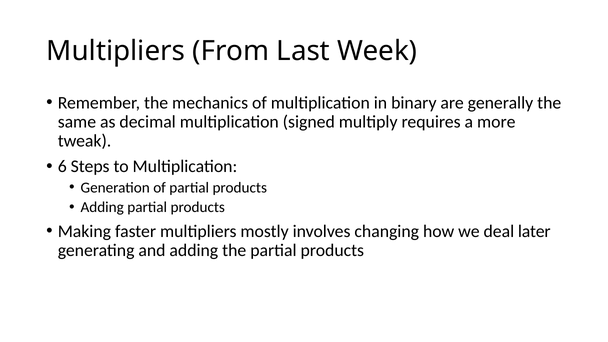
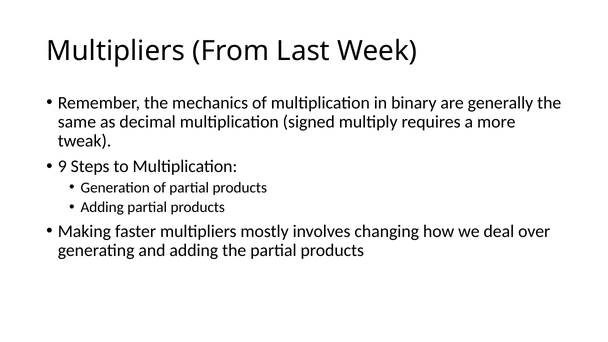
6: 6 -> 9 (62, 167)
later: later -> over (534, 231)
